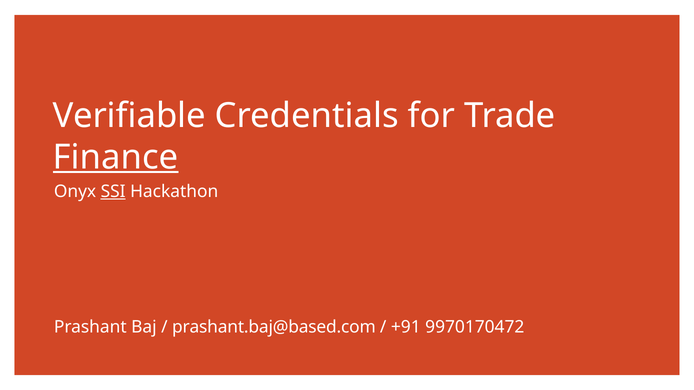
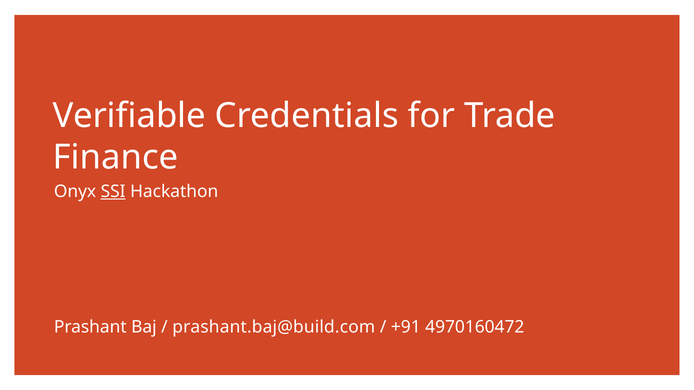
Finance underline: present -> none (116, 157)
prashant.baj@based.com: prashant.baj@based.com -> prashant.baj@build.com (274, 328)
9970170472: 9970170472 -> 4970160472 (475, 328)
